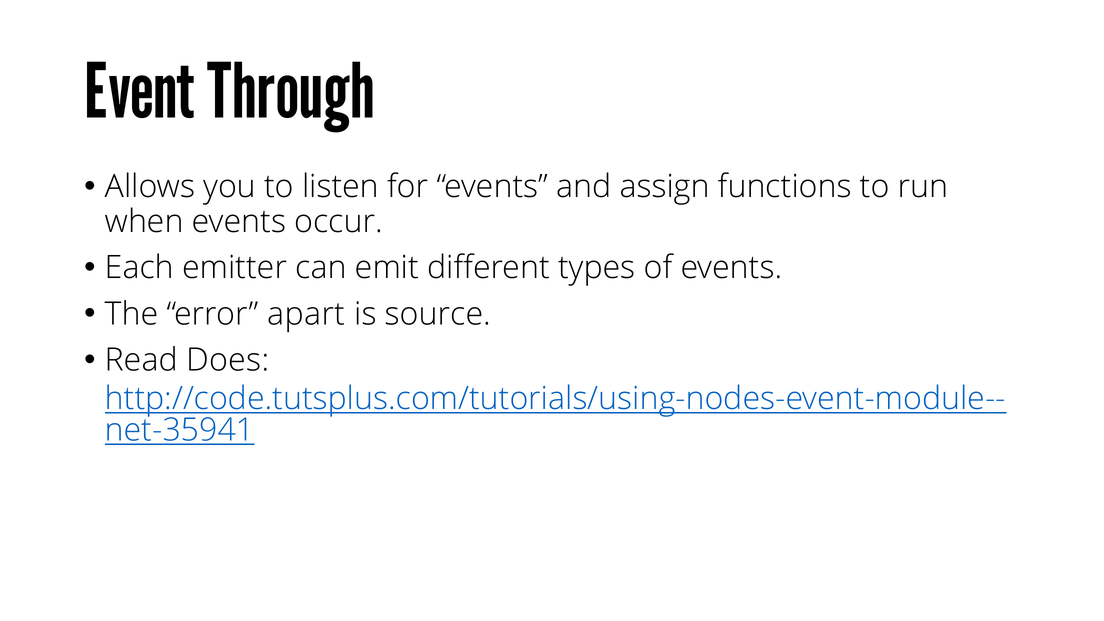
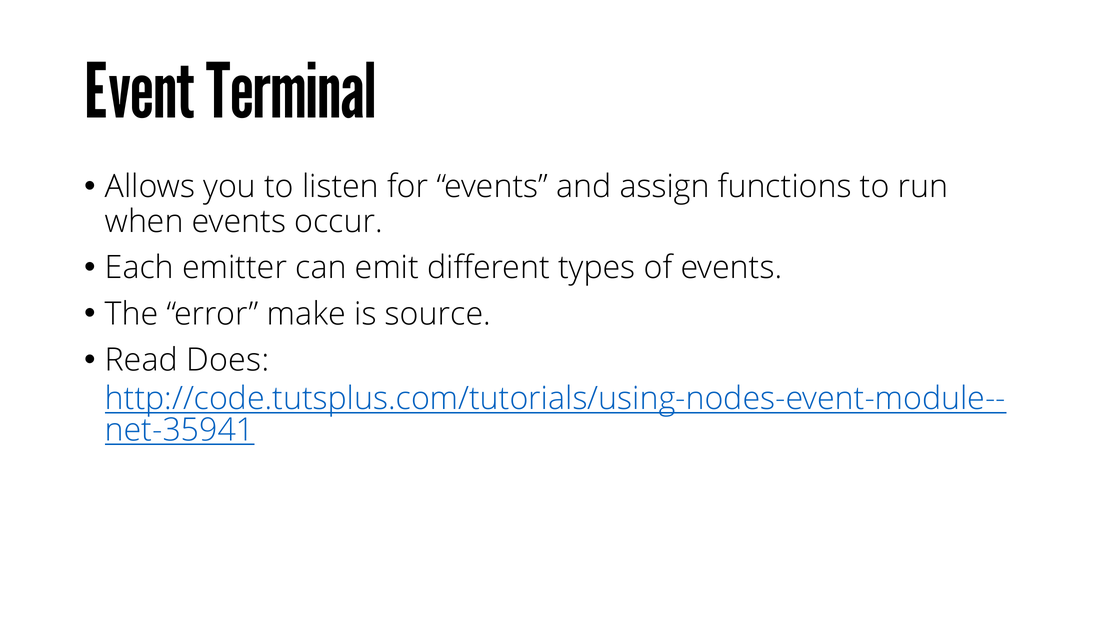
Through: Through -> Terminal (291, 93)
apart: apart -> make (306, 314)
